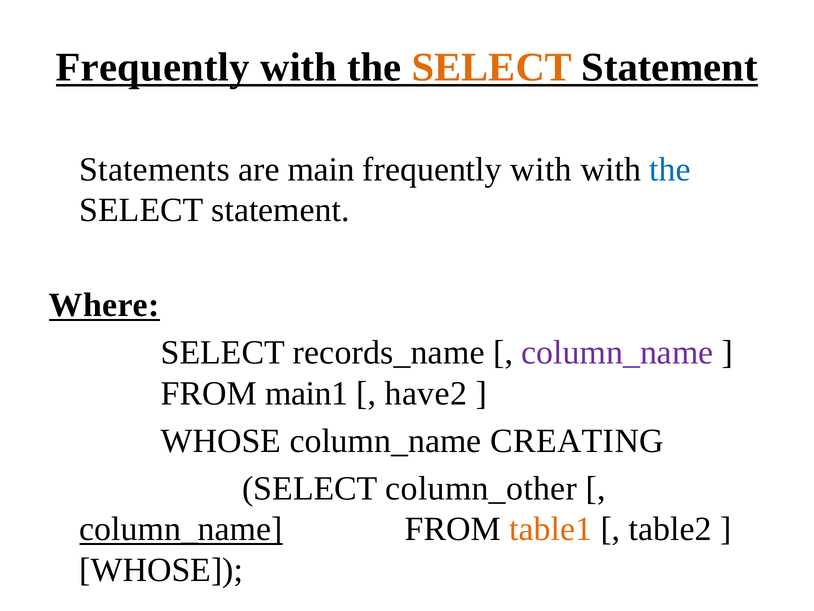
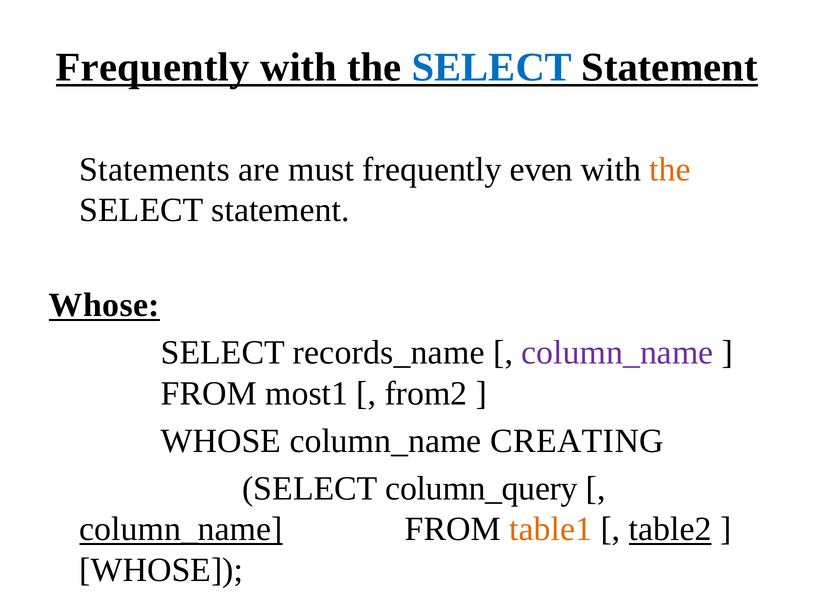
SELECT colour: orange -> blue (492, 67)
main: main -> must (321, 169)
with: with -> even (541, 169)
the colour: blue -> orange (670, 169)
Where: Where -> Whose (104, 305)
main1: main1 -> most1 (307, 393)
have2: have2 -> from2 (426, 393)
column_other: column_other -> column_query (482, 488)
table2 underline: none -> present (670, 529)
